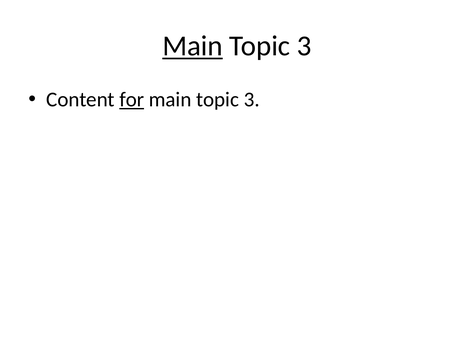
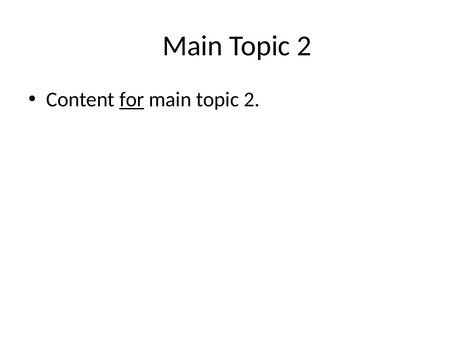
Main underline: present -> none (193, 46)
3: 3 -> 2 (304, 46)
3: 3 -> 2 (252, 99)
